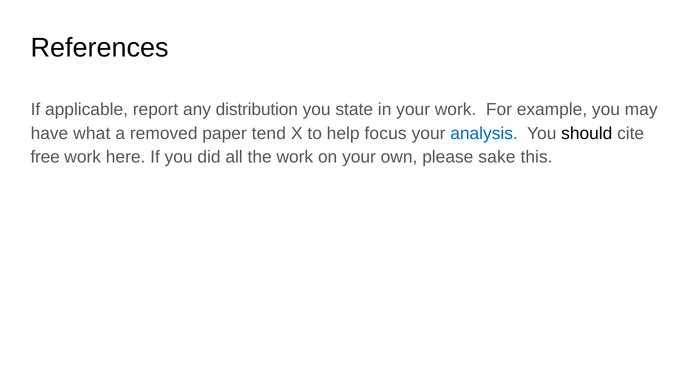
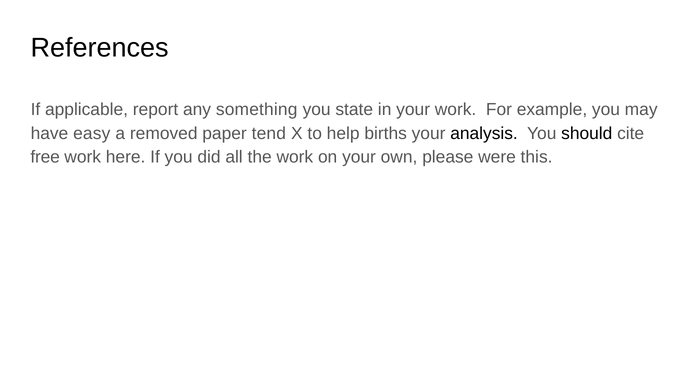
distribution: distribution -> something (257, 109)
what: what -> easy (92, 133)
focus: focus -> births (386, 133)
analysis colour: blue -> black (484, 133)
sake: sake -> were (497, 157)
